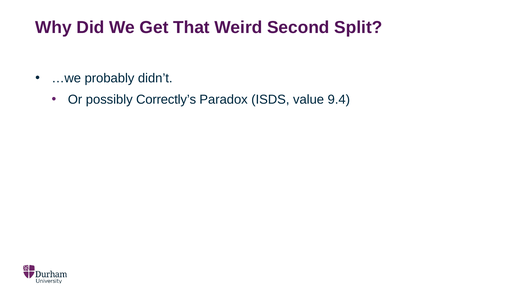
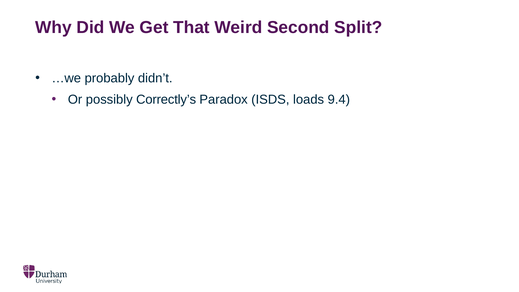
value: value -> loads (309, 100)
